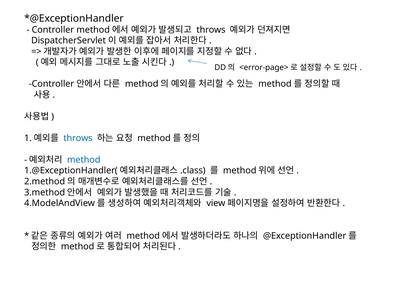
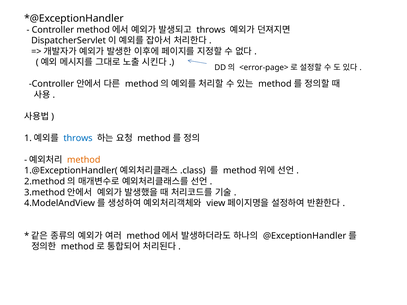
method colour: blue -> orange (84, 160)
